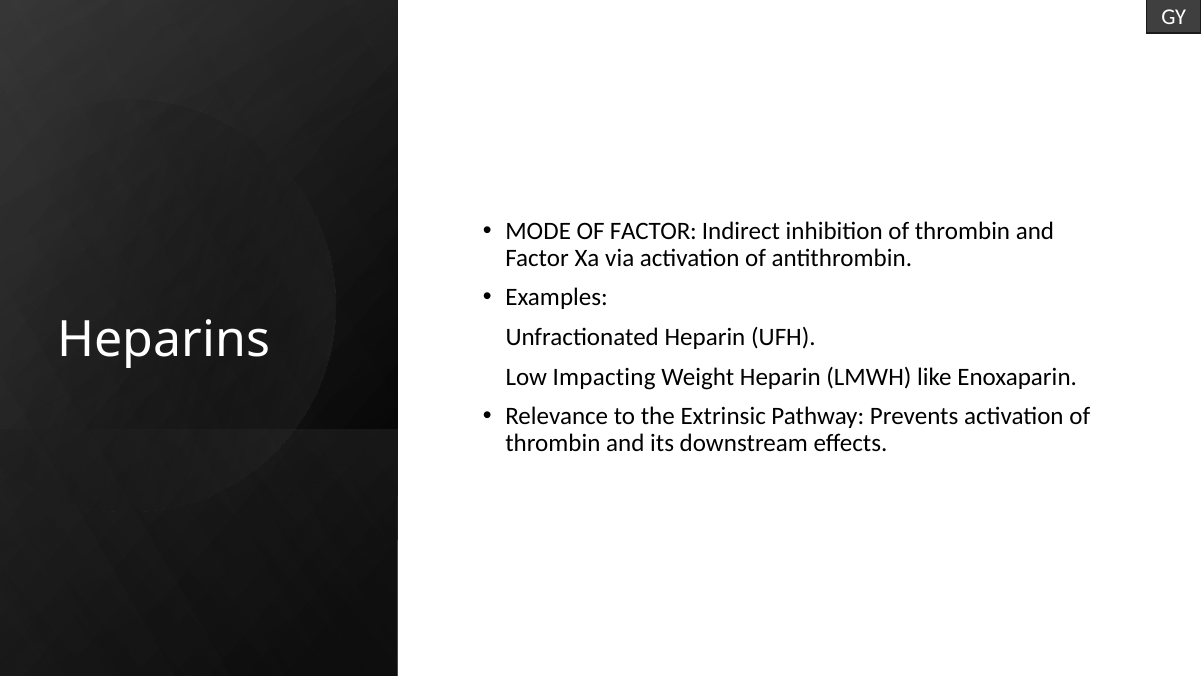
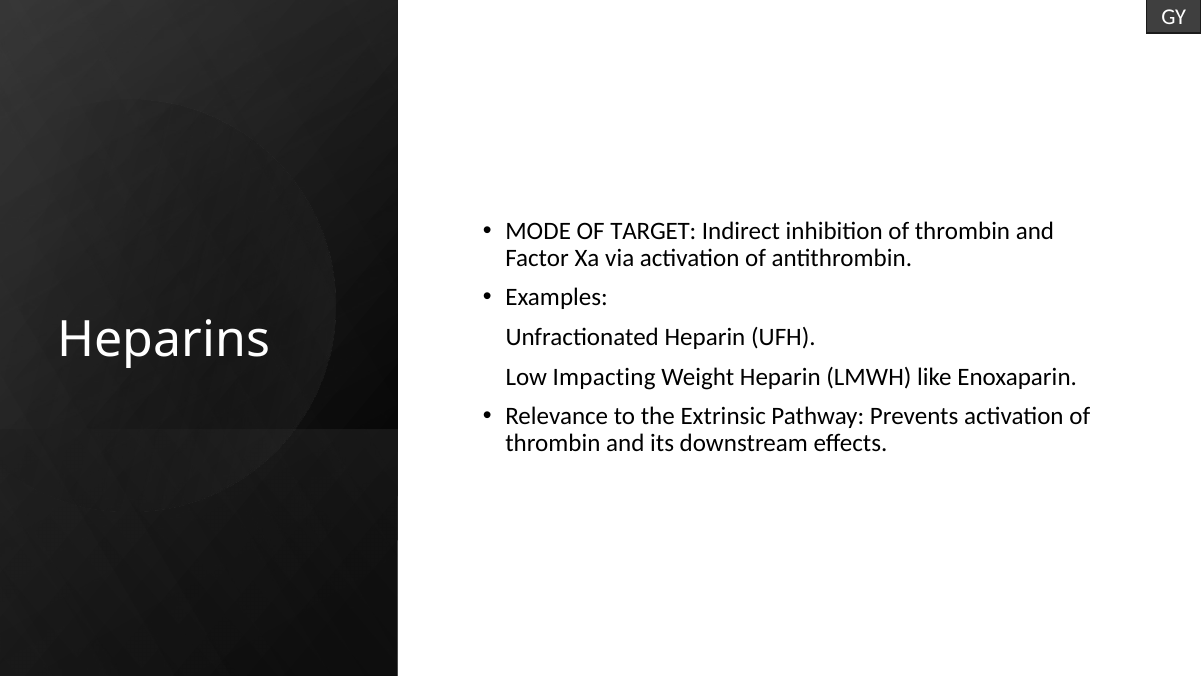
OF FACTOR: FACTOR -> TARGET (653, 231)
